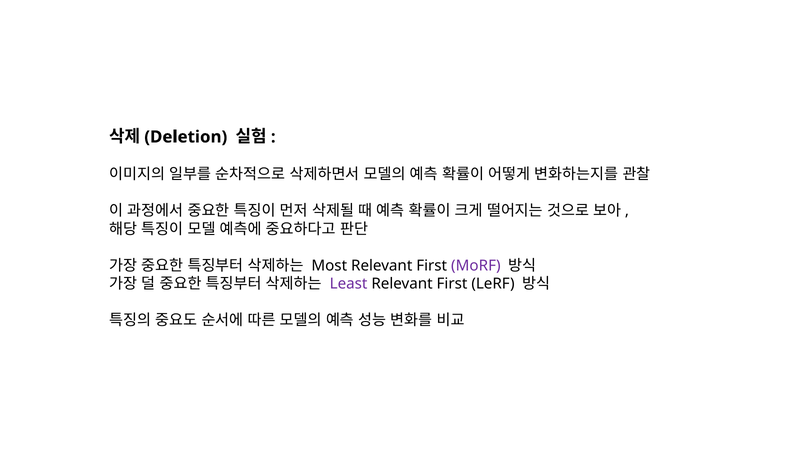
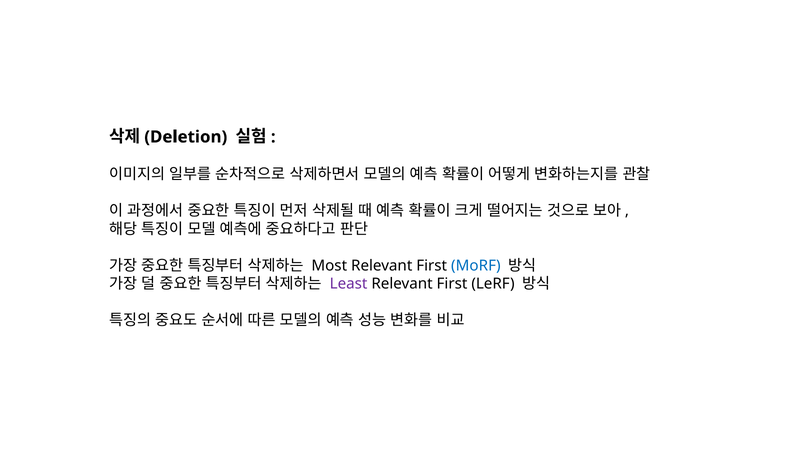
MoRF colour: purple -> blue (476, 265)
